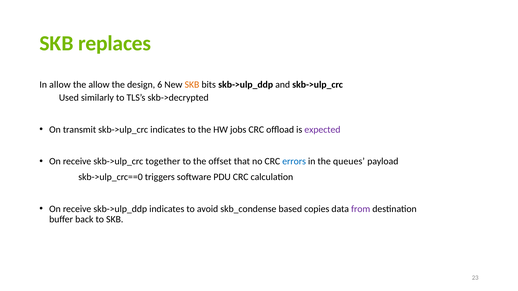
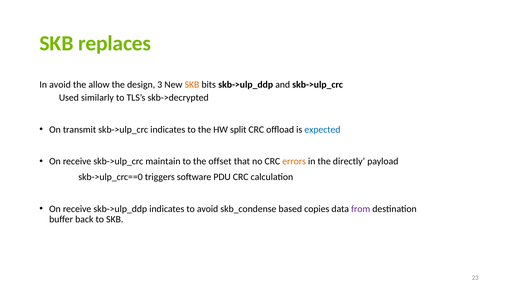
In allow: allow -> avoid (60, 85)
6: 6 -> 3 (160, 85)
jobs: jobs -> split (238, 130)
expected colour: purple -> blue (322, 130)
together: together -> maintain (163, 161)
errors colour: blue -> orange (294, 161)
queues: queues -> directly (349, 161)
